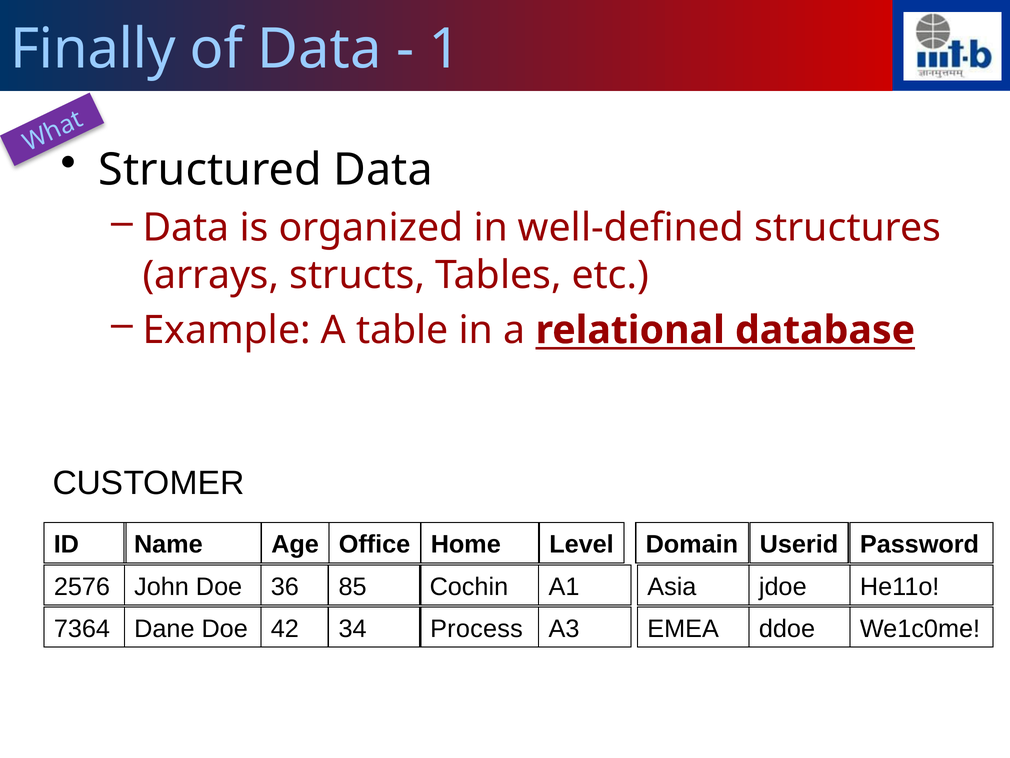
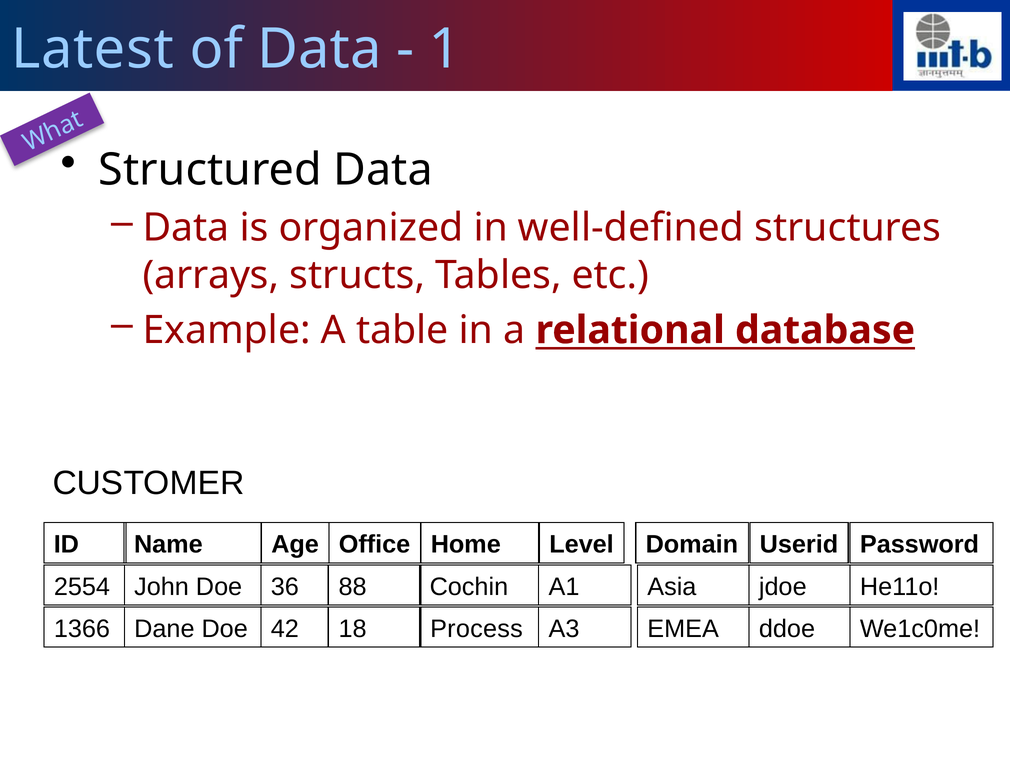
Finally: Finally -> Latest (92, 49)
2576: 2576 -> 2554 (82, 586)
85: 85 -> 88 (353, 586)
7364: 7364 -> 1366 (82, 628)
34: 34 -> 18 (353, 628)
